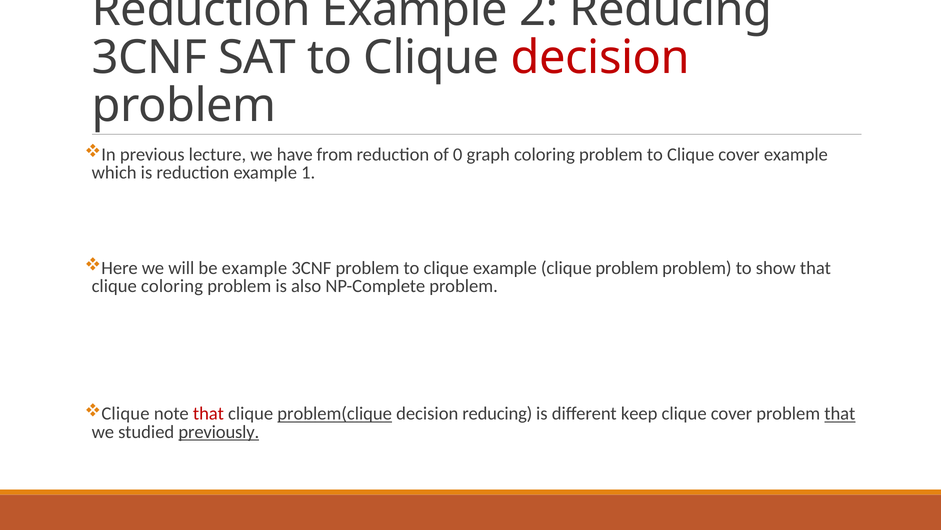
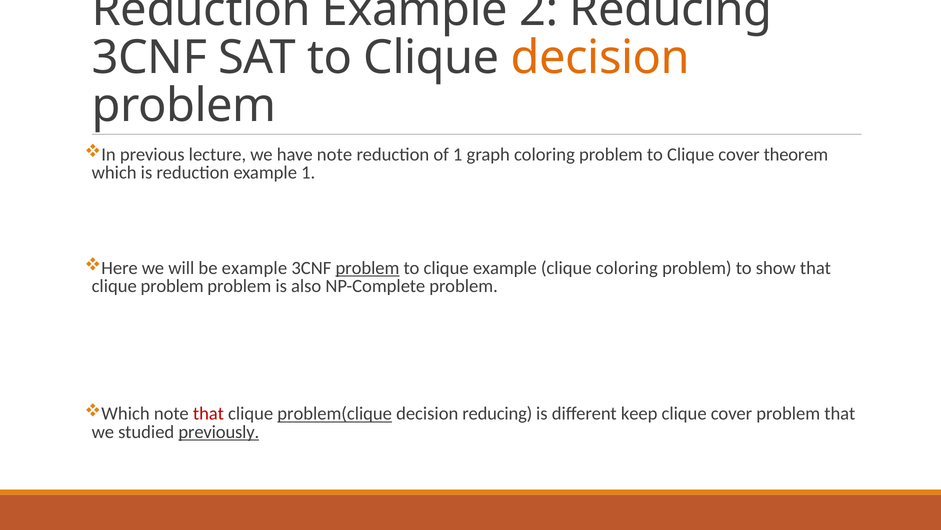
decision colour: red -> orange (600, 57)
have from: from -> note (335, 154)
of 0: 0 -> 1 (458, 154)
cover example: example -> theorem (796, 154)
problem underline: none -> present (367, 268)
clique problem: problem -> coloring (627, 268)
clique coloring: coloring -> problem (172, 286)
Clique: Clique -> Which (126, 413)
that underline: present -> none (840, 413)
